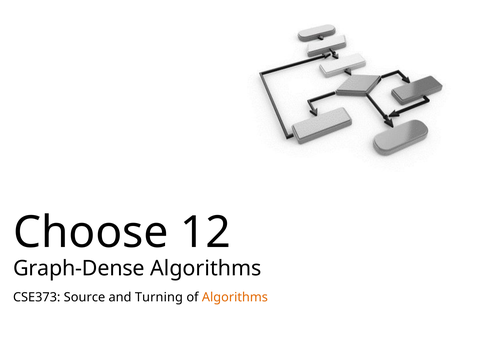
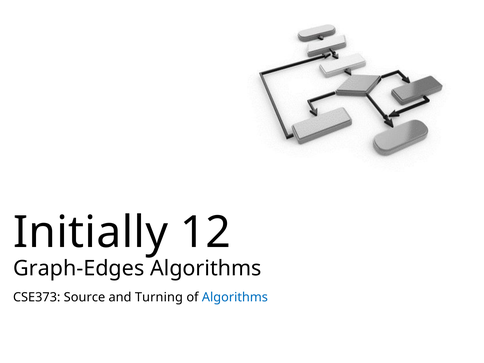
Choose: Choose -> Initially (91, 233)
Graph-Dense: Graph-Dense -> Graph-Edges (79, 268)
Algorithms colour: orange -> blue (235, 297)
